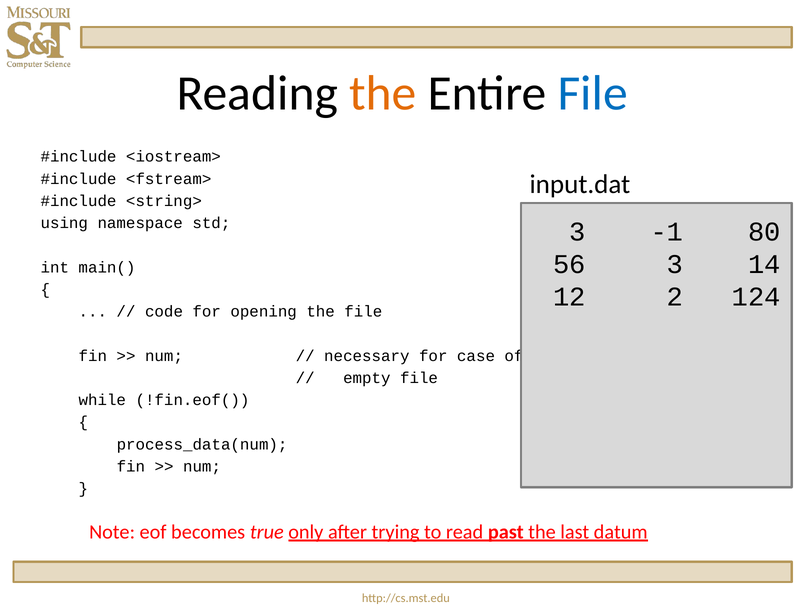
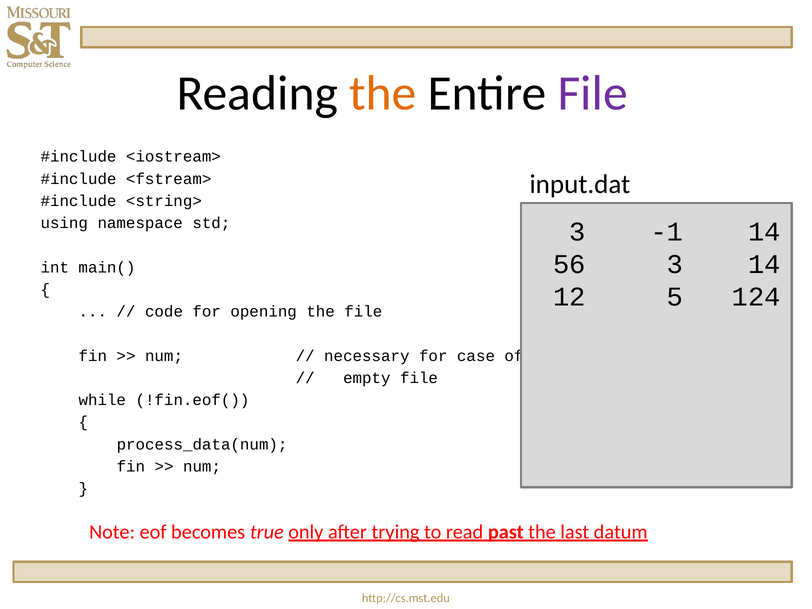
File colour: blue -> purple (593, 93)
-1 80: 80 -> 14 (764, 232)
2: 2 -> 5 (675, 297)
